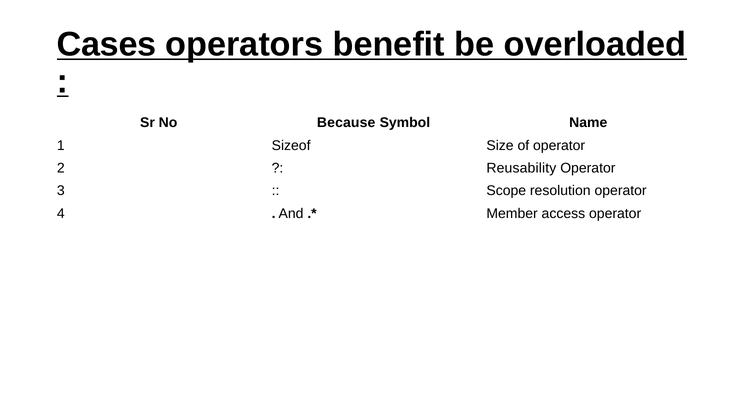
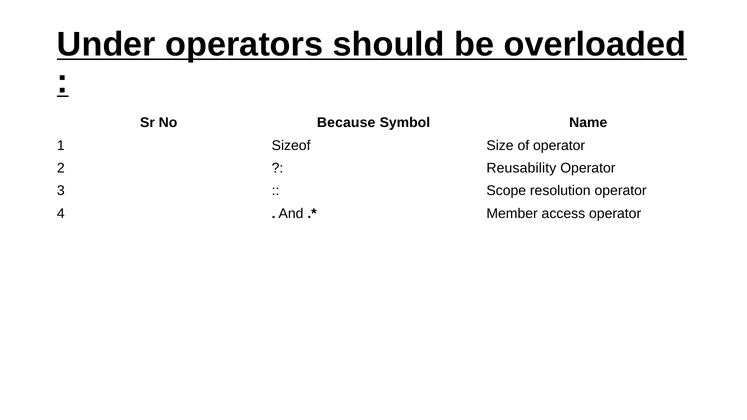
Cases: Cases -> Under (106, 44)
benefit: benefit -> should (389, 44)
